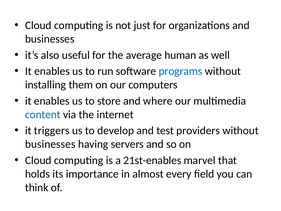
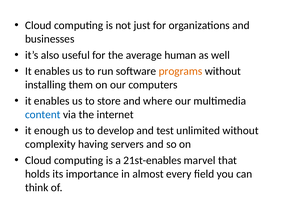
programs colour: blue -> orange (181, 71)
triggers: triggers -> enough (52, 130)
providers: providers -> unlimited (198, 130)
businesses: businesses -> complexity (50, 144)
